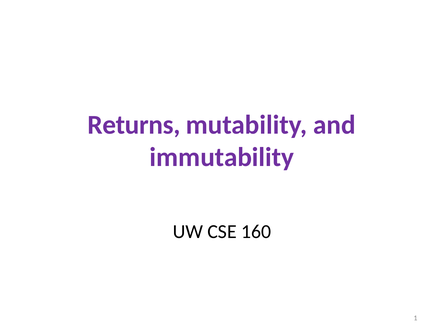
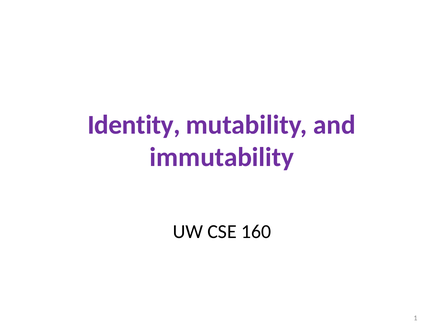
Returns: Returns -> Identity (134, 125)
